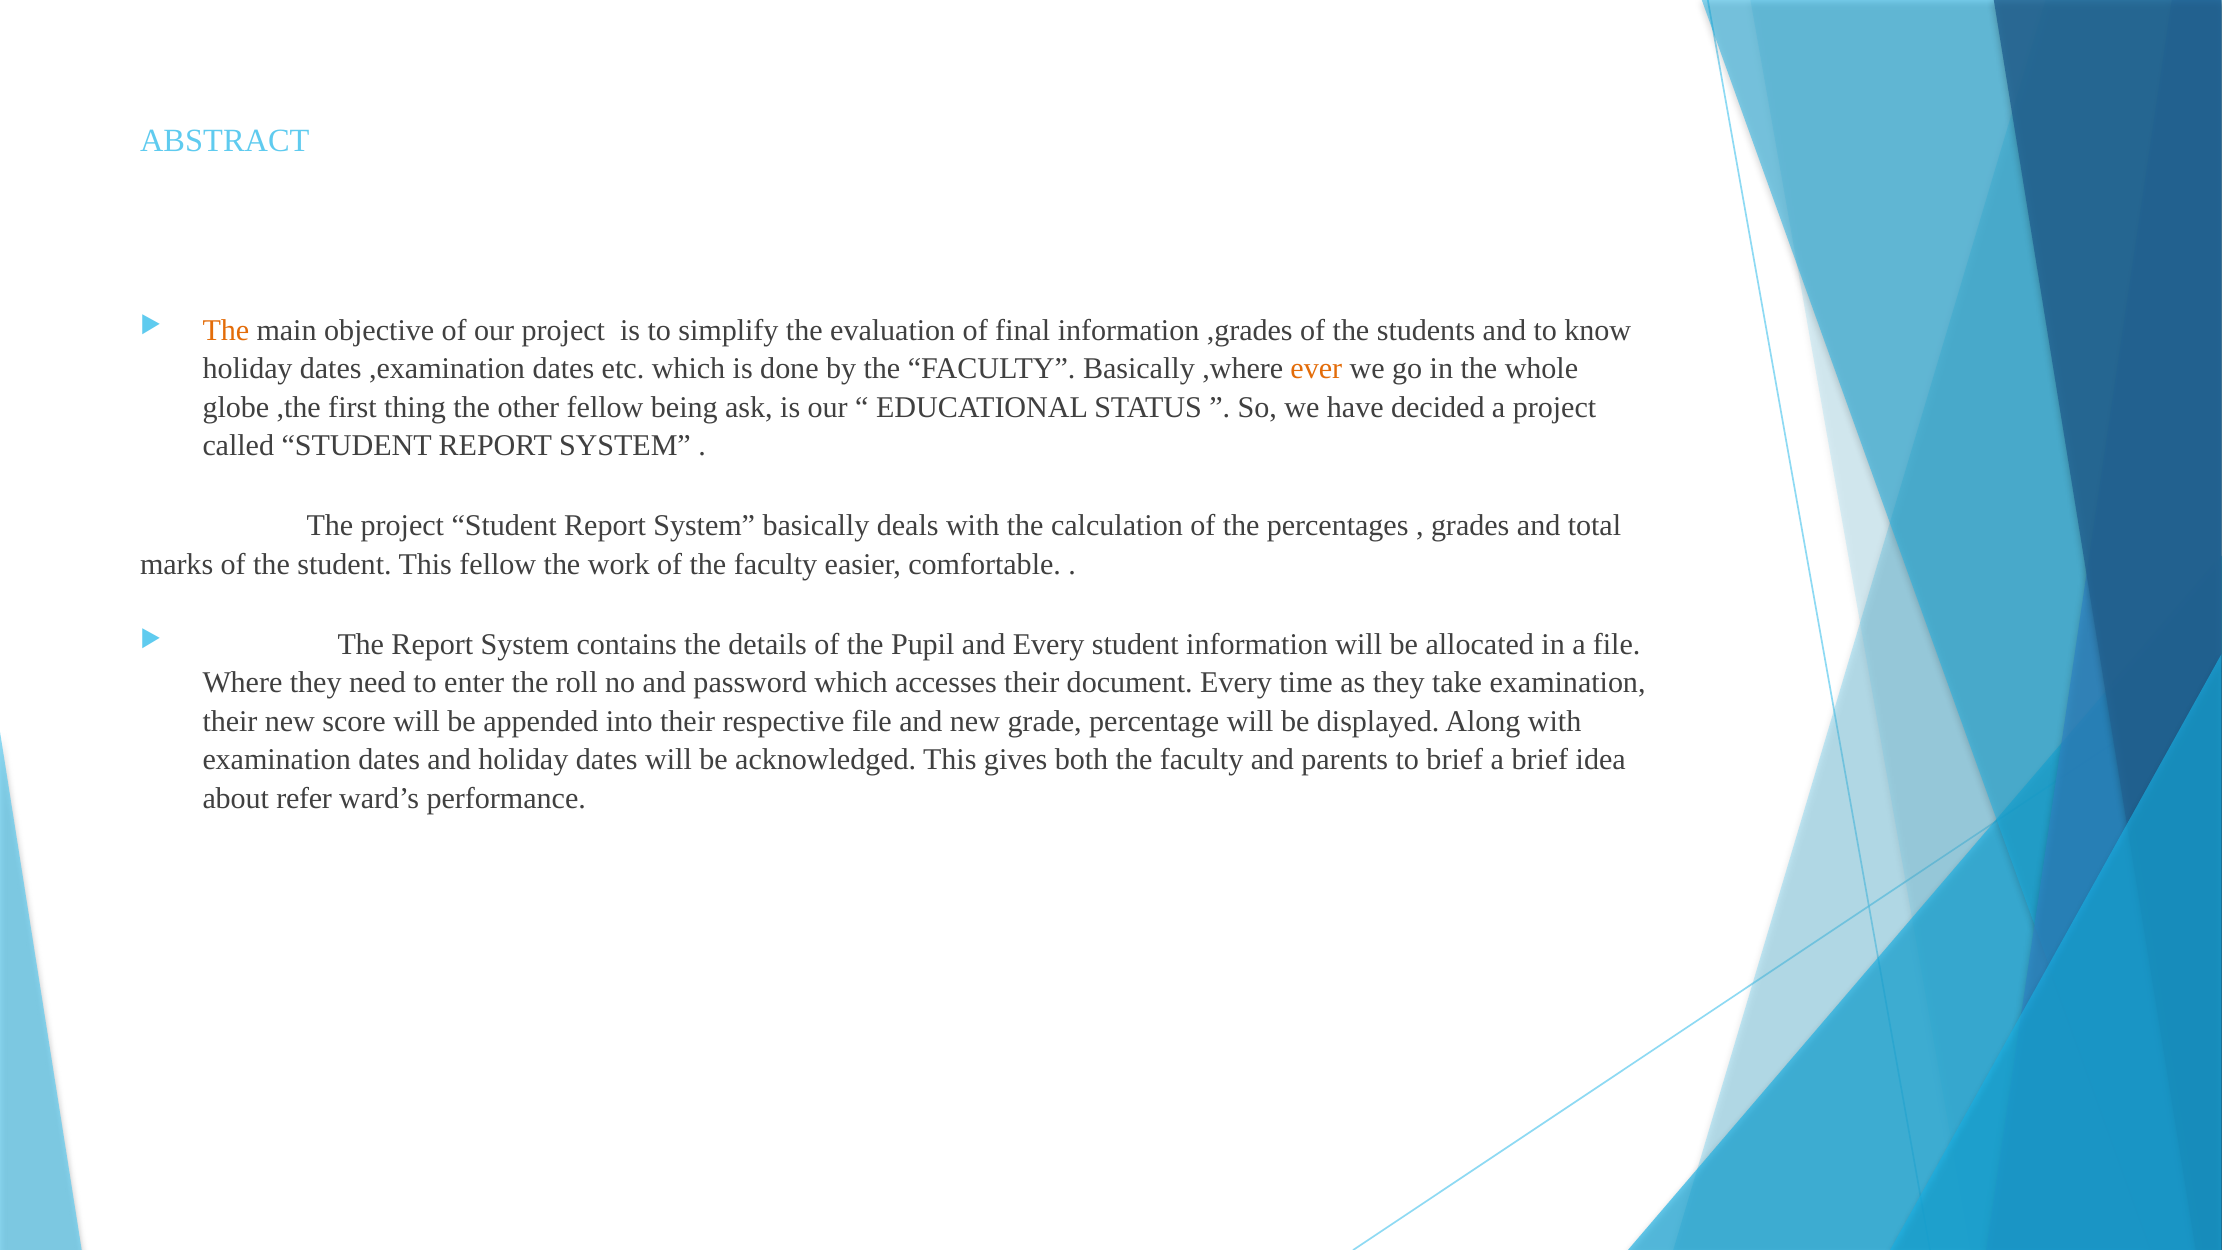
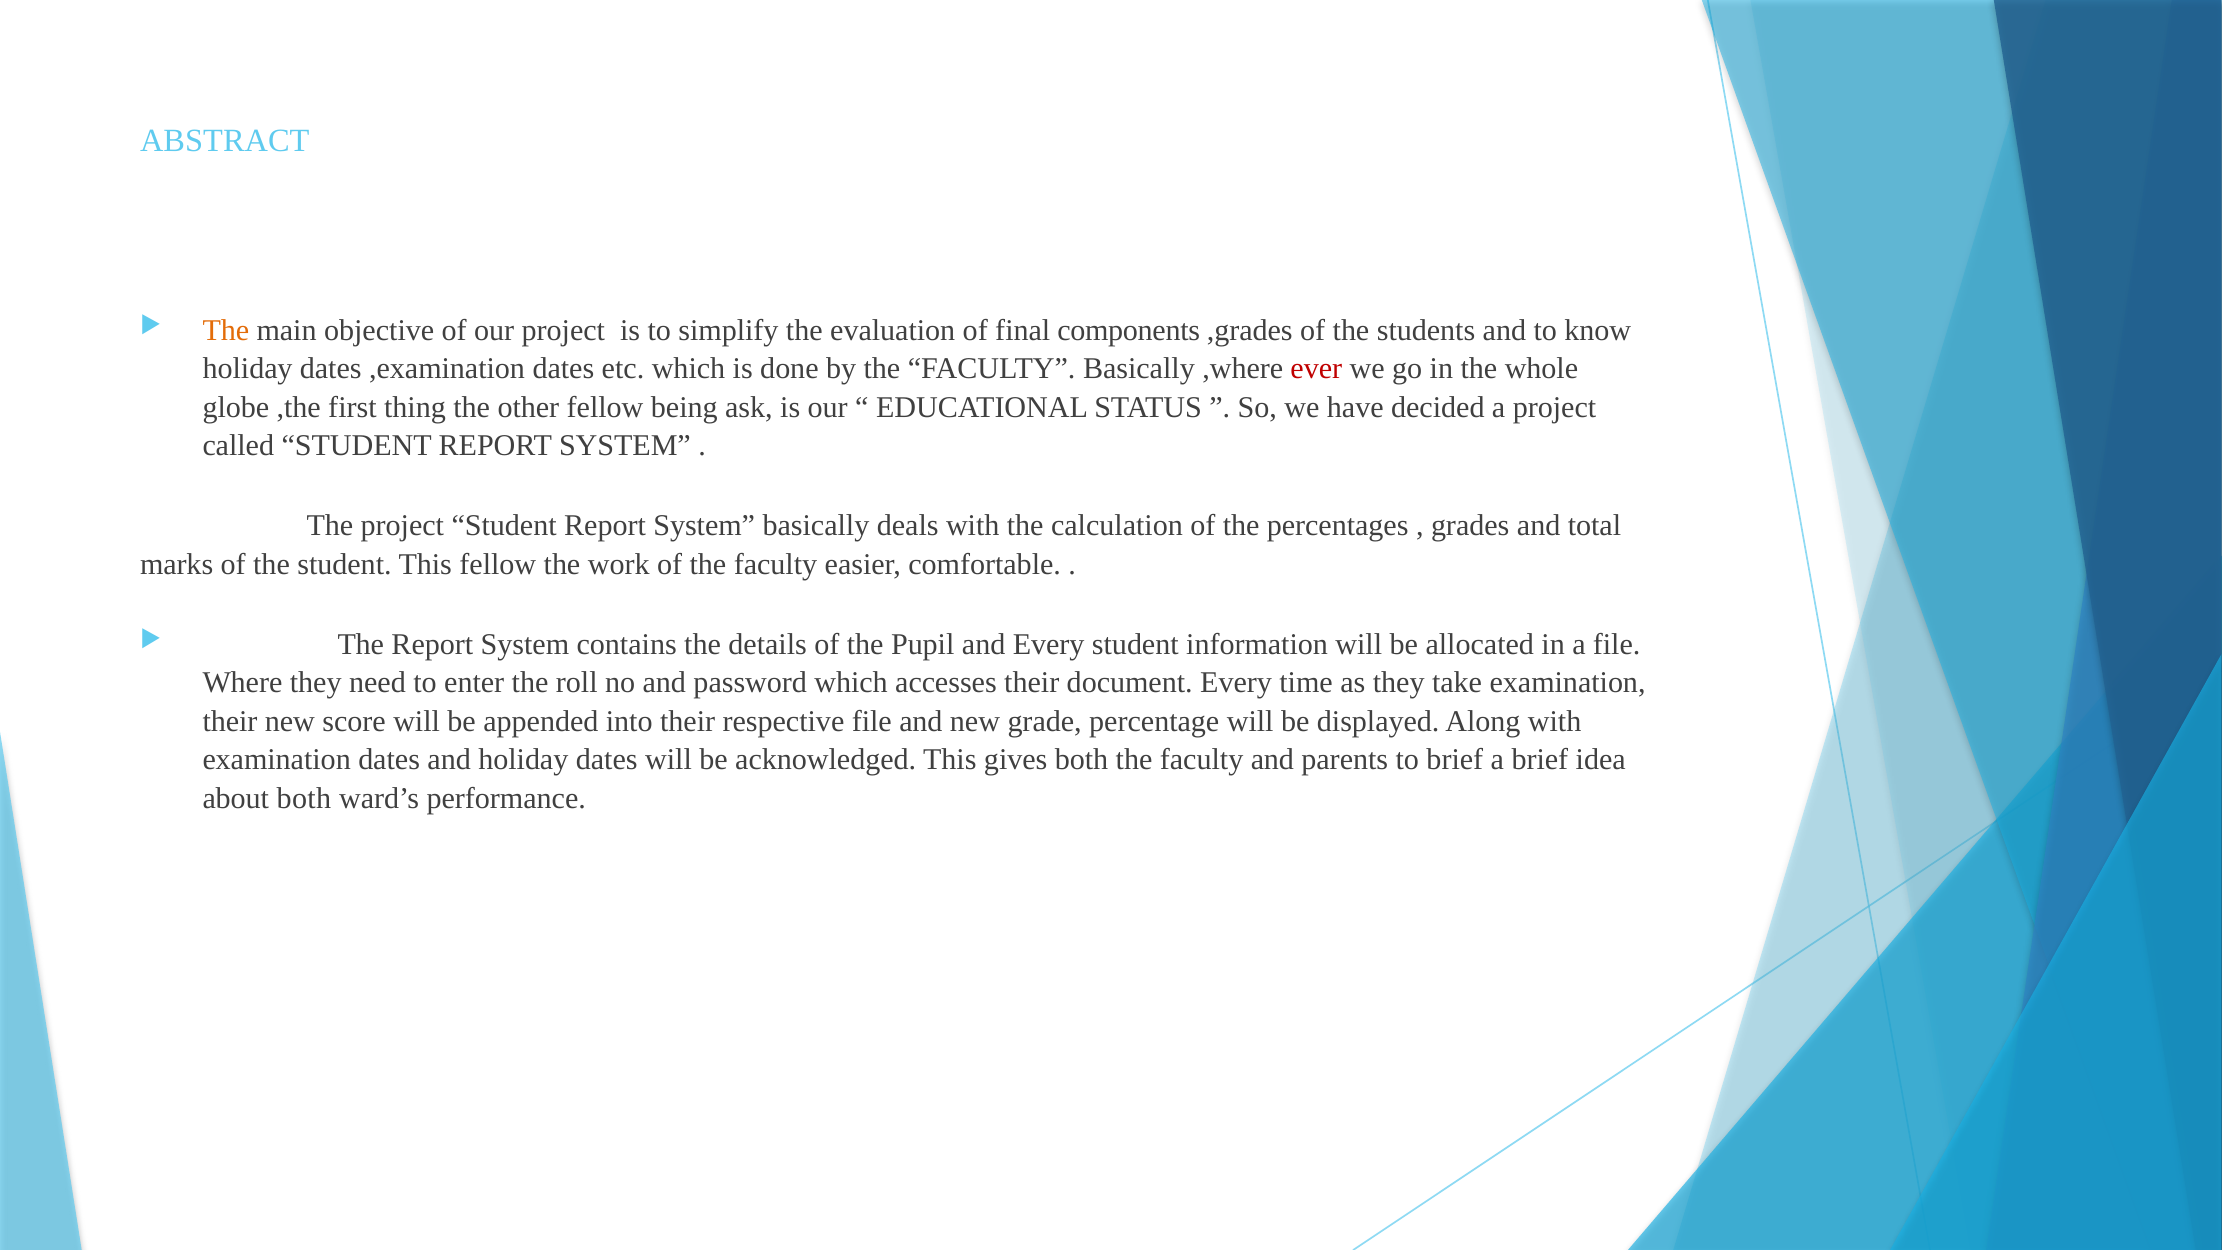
final information: information -> components (1129, 330)
ever colour: orange -> red (1316, 369)
about refer: refer -> both (304, 798)
